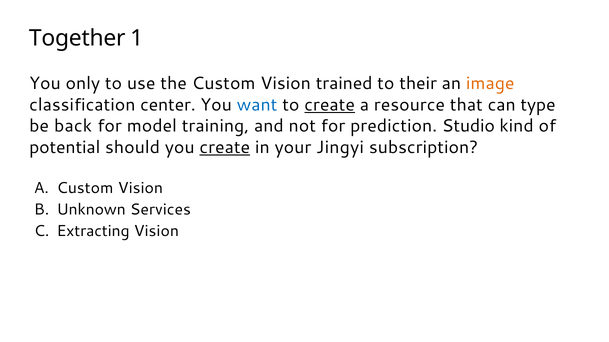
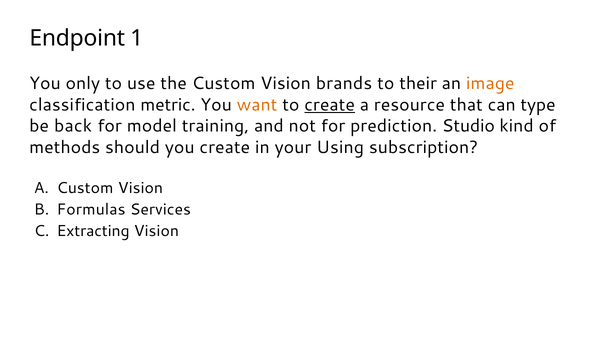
Together: Together -> Endpoint (77, 38)
trained: trained -> brands (344, 84)
center: center -> metric (168, 105)
want colour: blue -> orange (257, 105)
potential: potential -> methods (65, 148)
create underline: present -> none (225, 148)
Jingyi: Jingyi -> Using (340, 148)
Unknown: Unknown -> Formulas (91, 210)
